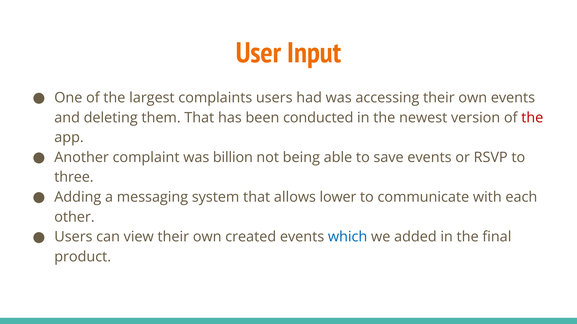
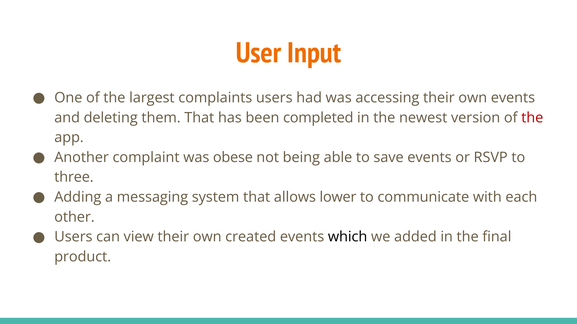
conducted: conducted -> completed (318, 118)
billion: billion -> obese (233, 158)
which colour: blue -> black (348, 237)
